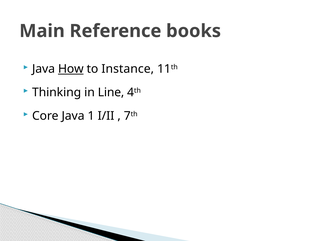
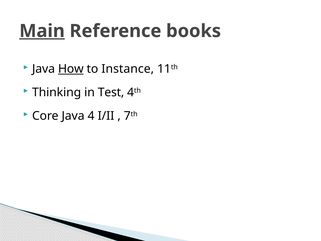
Main underline: none -> present (42, 31)
Line: Line -> Test (111, 92)
1: 1 -> 4 (91, 116)
